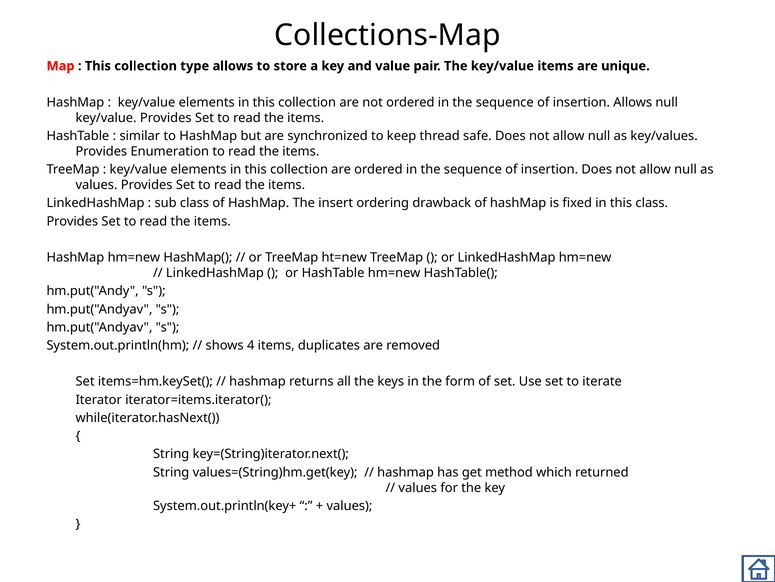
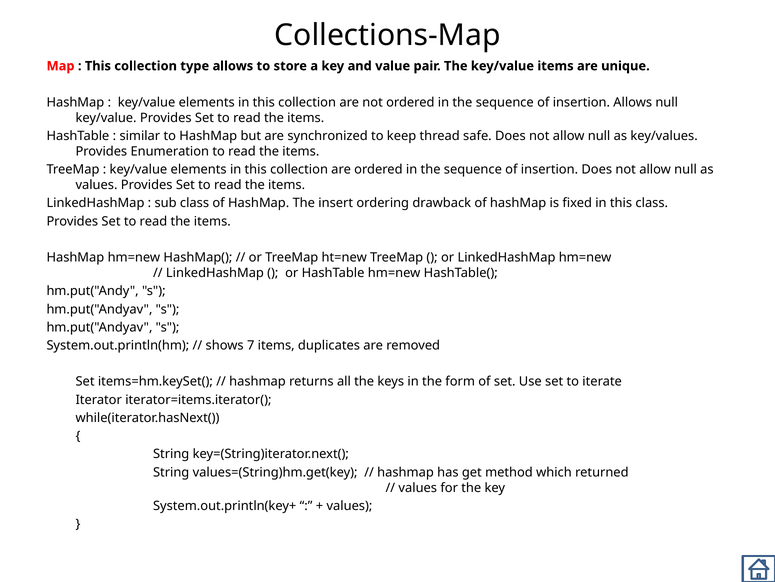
4: 4 -> 7 (251, 345)
